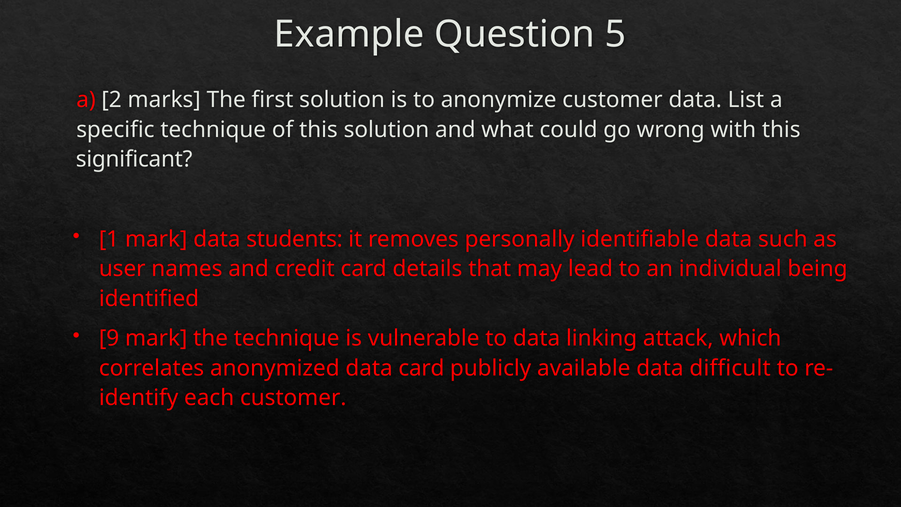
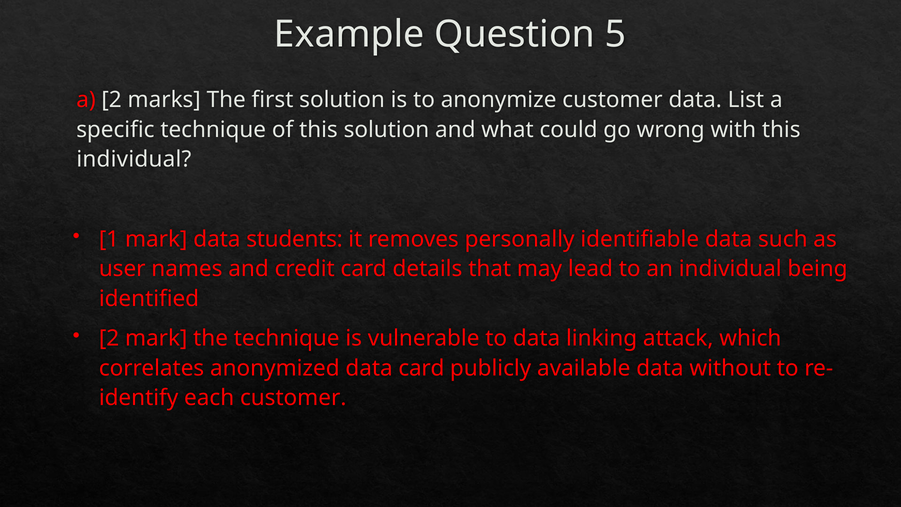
significant: significant -> individual (134, 159)
9: 9 -> 2 (109, 338)
difficult: difficult -> without (730, 368)
